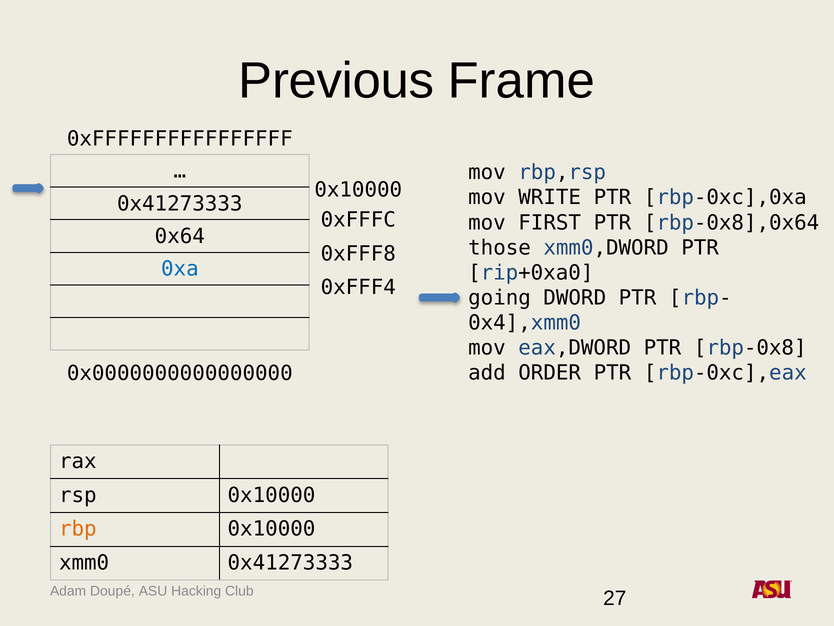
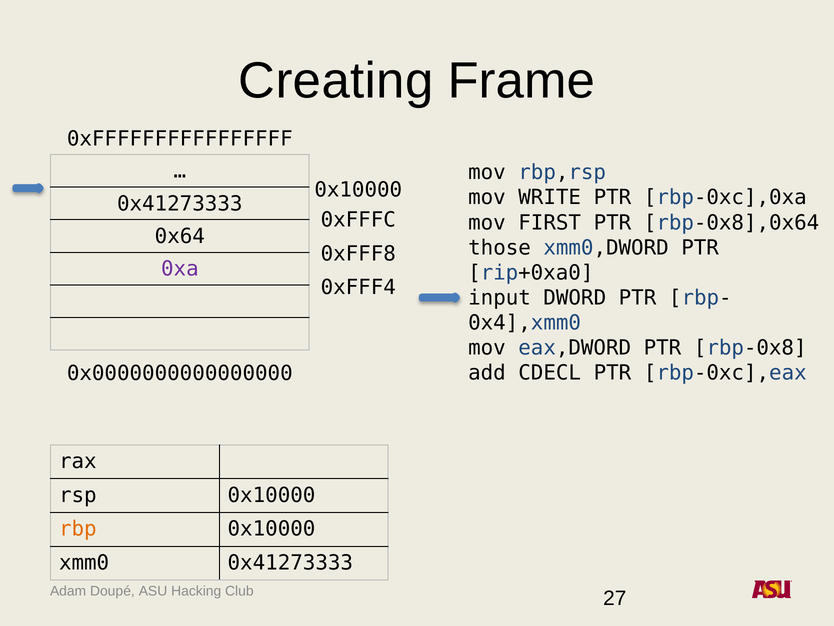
Previous: Previous -> Creating (336, 81)
0xa colour: blue -> purple (180, 269)
going: going -> input (500, 297)
ORDER: ORDER -> CDECL (550, 373)
